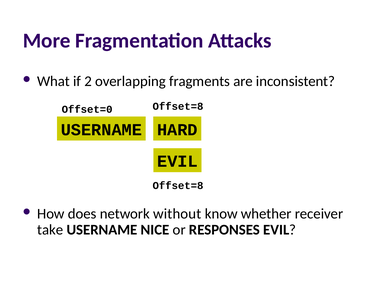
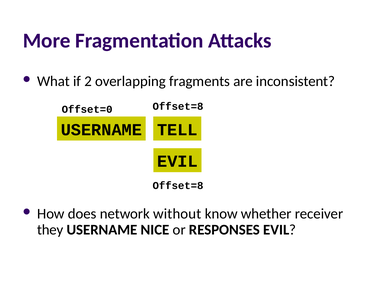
HARD: HARD -> TELL (177, 130)
take: take -> they (50, 230)
